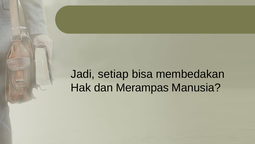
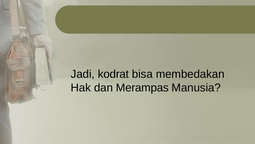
setiap: setiap -> kodrat (113, 74)
